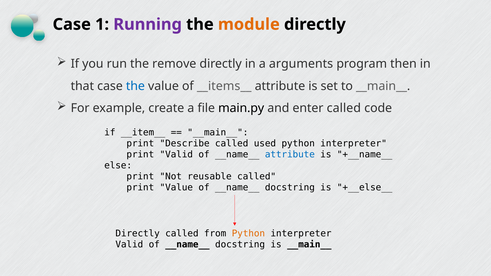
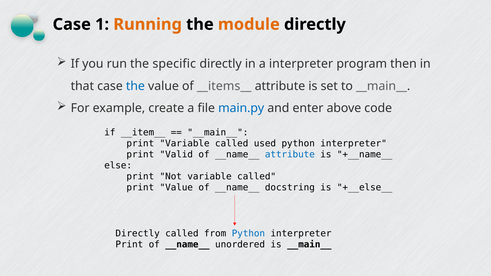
Running colour: purple -> orange (148, 24)
remove: remove -> specific (174, 64)
a arguments: arguments -> interpreter (301, 64)
main.py colour: black -> blue (241, 108)
enter called: called -> above (344, 108)
print Describe: Describe -> Variable (185, 143)
Not reusable: reusable -> variable (210, 177)
Python colour: orange -> blue (248, 234)
Valid: Valid -> Print (129, 245)
docstring: docstring -> unordered (240, 245)
